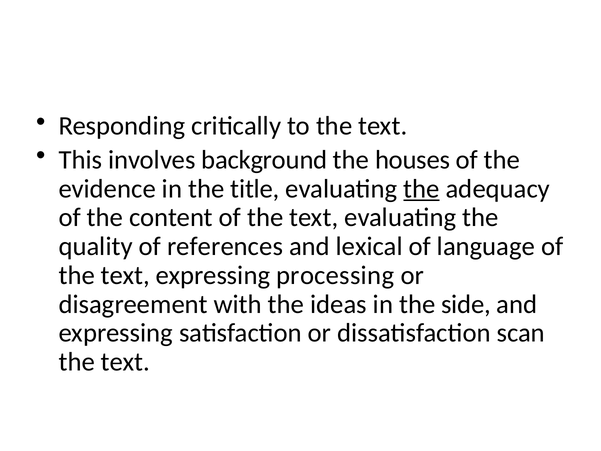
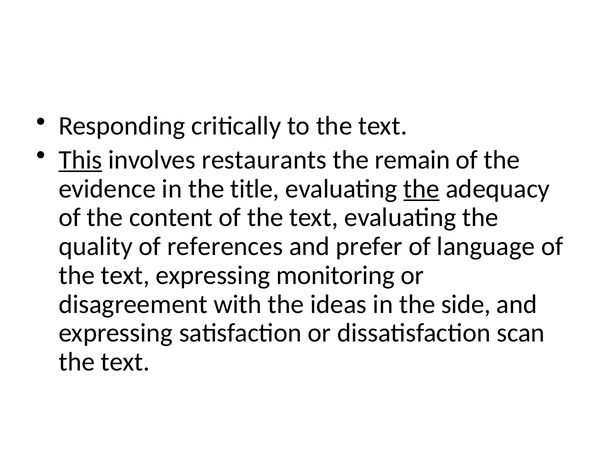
This underline: none -> present (80, 160)
background: background -> restaurants (264, 160)
houses: houses -> remain (412, 160)
lexical: lexical -> prefer (369, 246)
processing: processing -> monitoring (335, 275)
